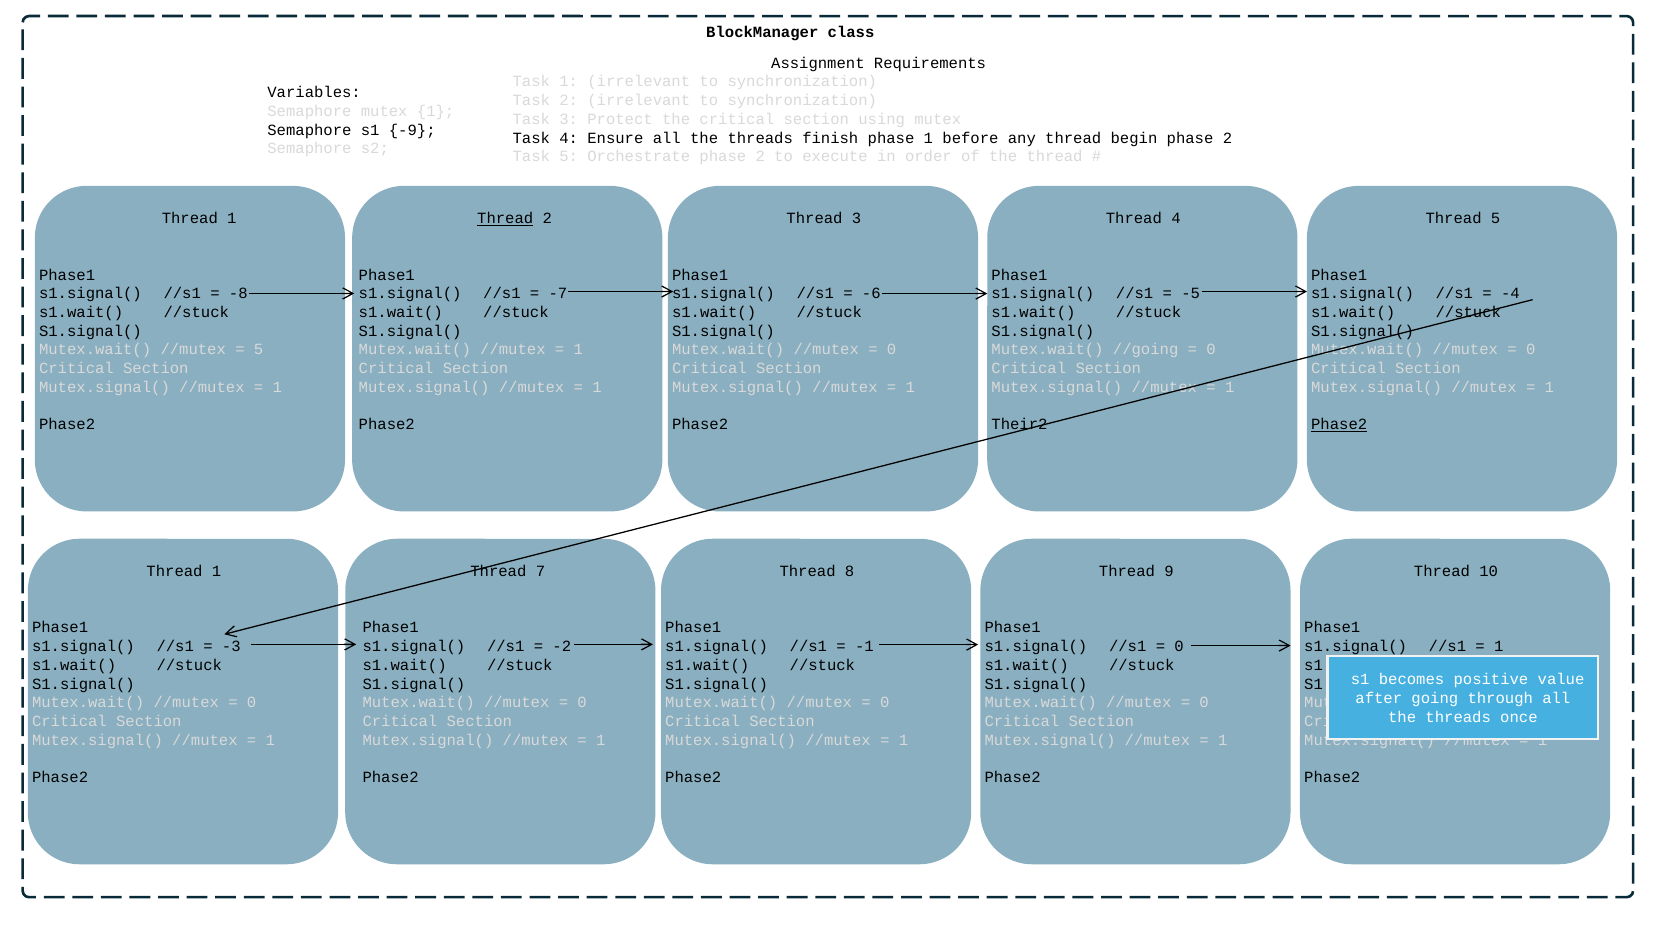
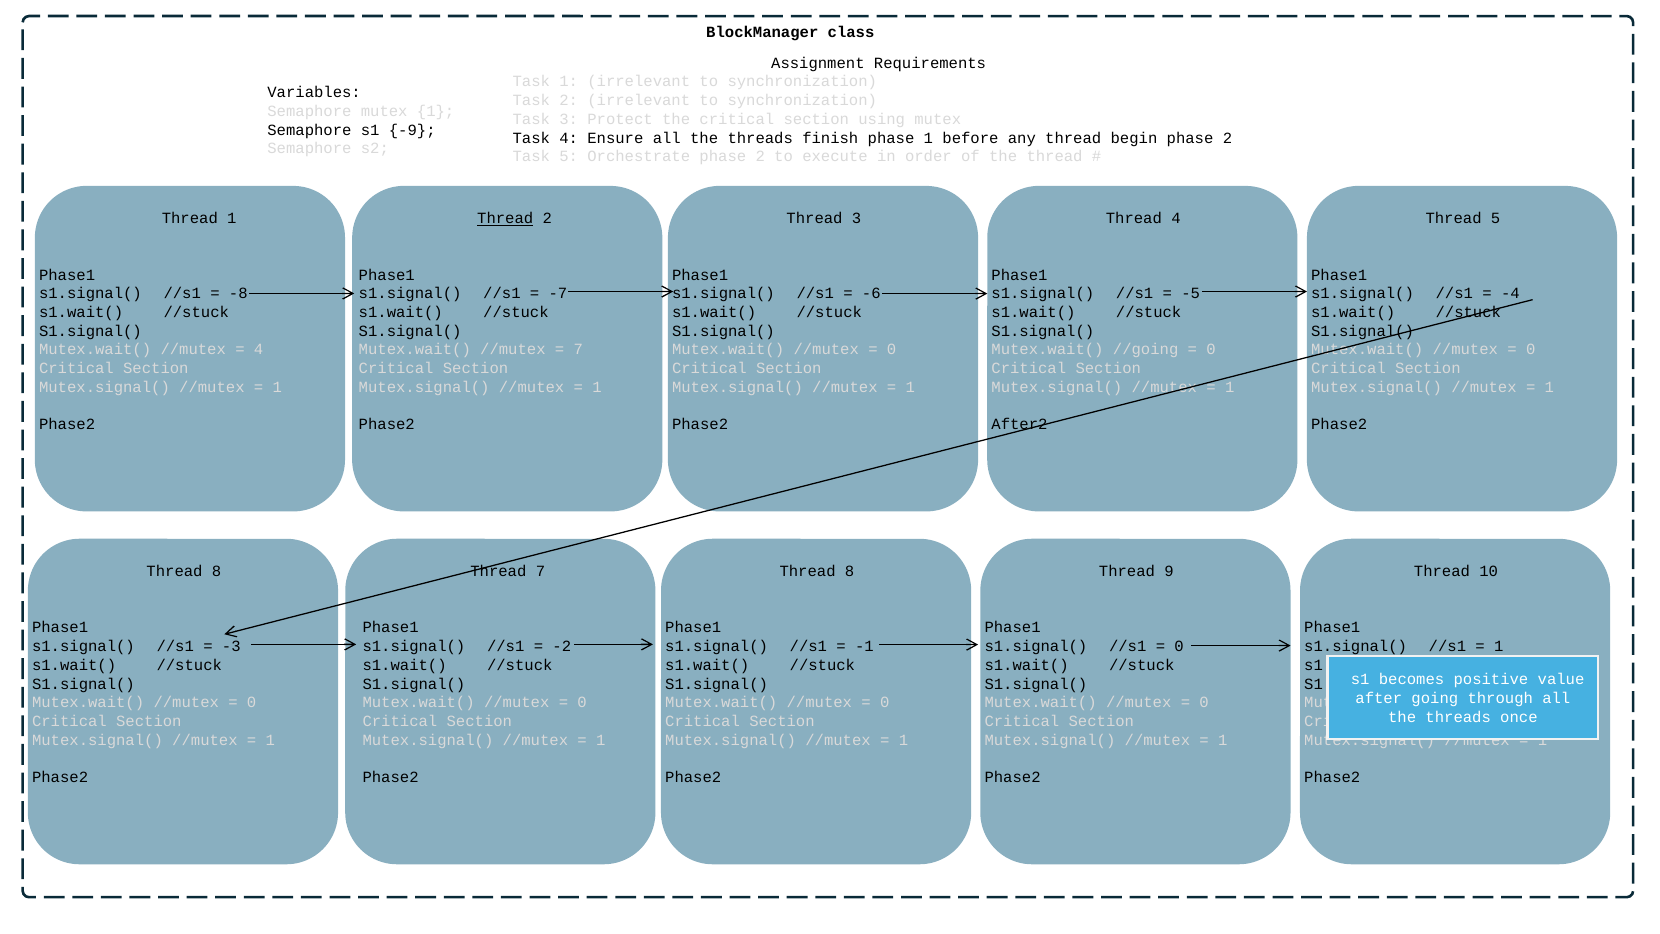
5: 5 -> 4 (259, 350)
1: 1 -> 7 (578, 350)
Their2: Their2 -> After2 (1019, 425)
Phase2 underline: present -> none (1339, 425)
1: 1 -> 8 (217, 571)
